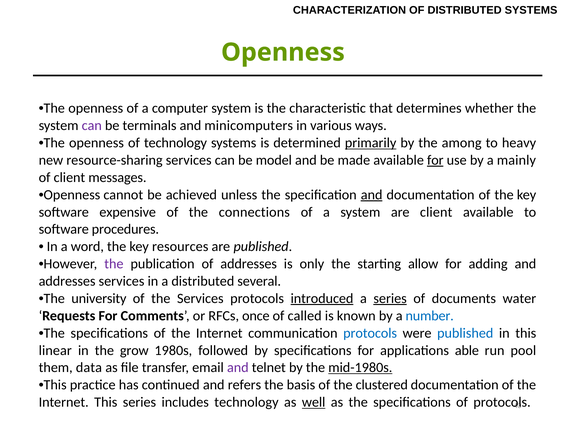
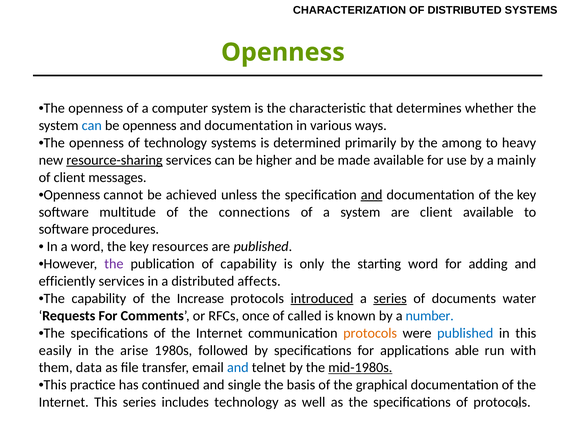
can colour: purple -> blue (92, 125)
be terminals: terminals -> openness (150, 125)
minicomputers: minicomputers -> documentation (249, 125)
primarily underline: present -> none (371, 143)
resource-sharing underline: none -> present (114, 160)
model: model -> higher (274, 160)
for underline: present -> none (435, 160)
expensive: expensive -> multitude (128, 212)
of addresses: addresses -> capability (249, 264)
starting allow: allow -> word (423, 264)
addresses: addresses -> efficiently (67, 281)
several: several -> affects (259, 281)
The university: university -> capability (99, 298)
the Services: Services -> Increase (200, 298)
protocols colour: blue -> orange (370, 333)
linear: linear -> easily (55, 350)
grow: grow -> arise (134, 350)
pool: pool -> with (523, 350)
and colour: purple -> blue (238, 367)
refers: refers -> single (244, 384)
clustered: clustered -> graphical (382, 384)
well underline: present -> none (314, 402)
